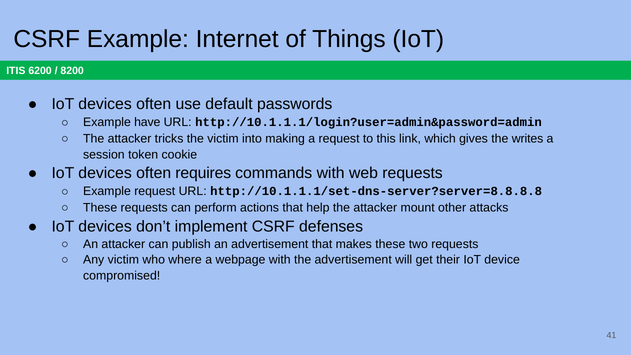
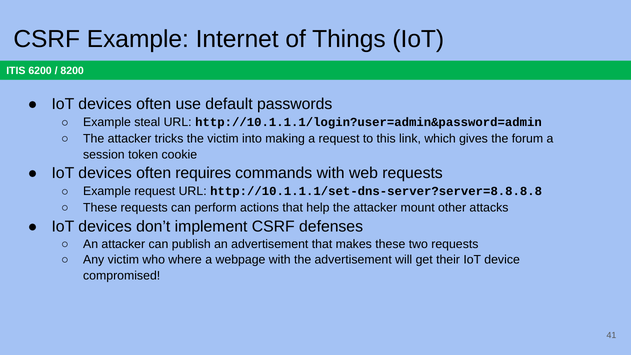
have: have -> steal (147, 122)
writes: writes -> forum (527, 139)
